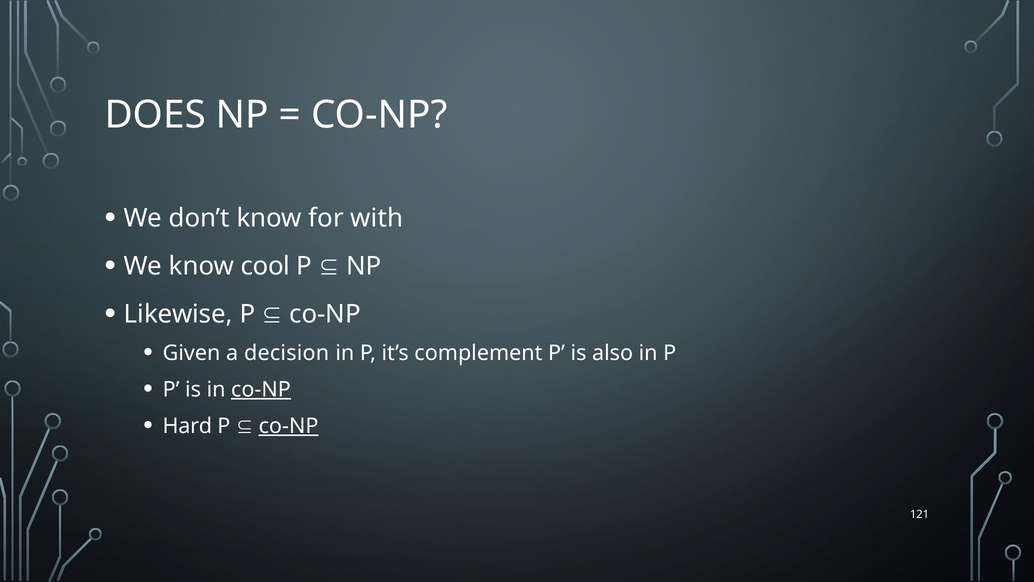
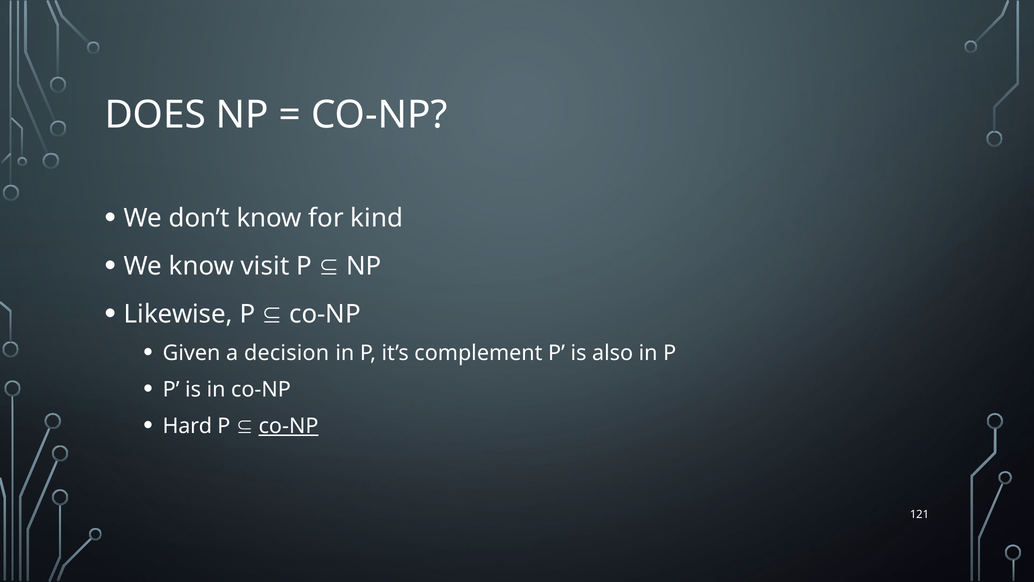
with: with -> kind (377, 218)
cool: cool -> visit (265, 266)
co-NP underline: present -> none (261, 389)
